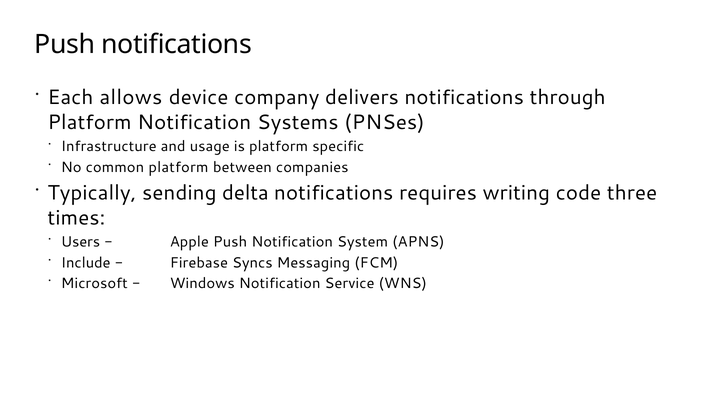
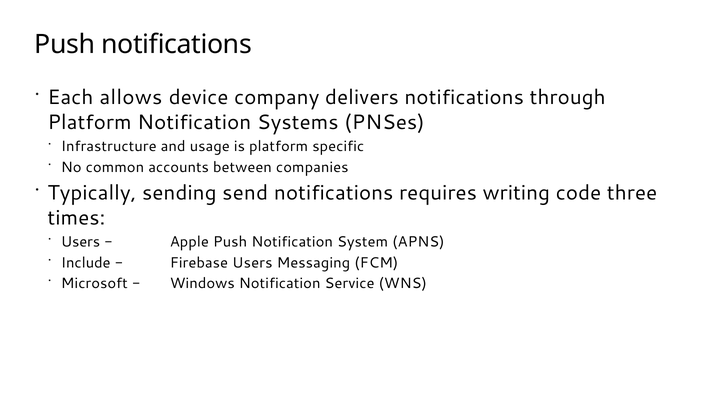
common platform: platform -> accounts (179, 167)
delta: delta -> send (245, 193)
Firebase Syncs: Syncs -> Users (252, 263)
